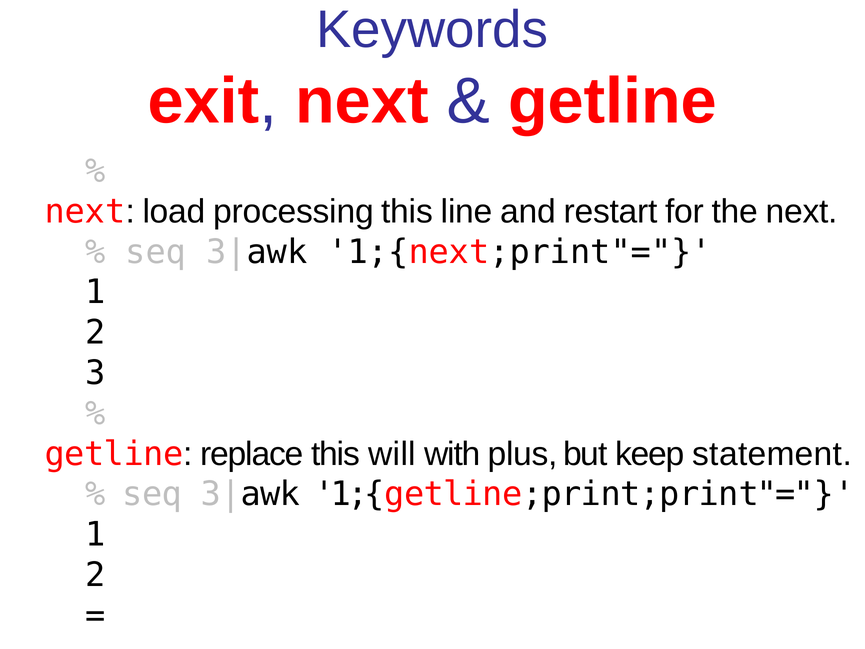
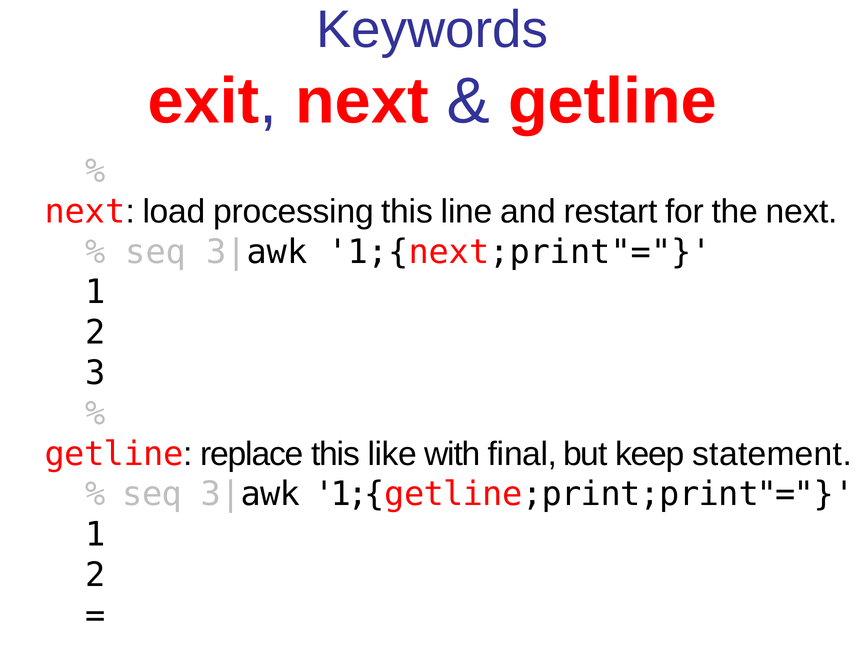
will: will -> like (392, 454)
plus: plus -> final (523, 454)
